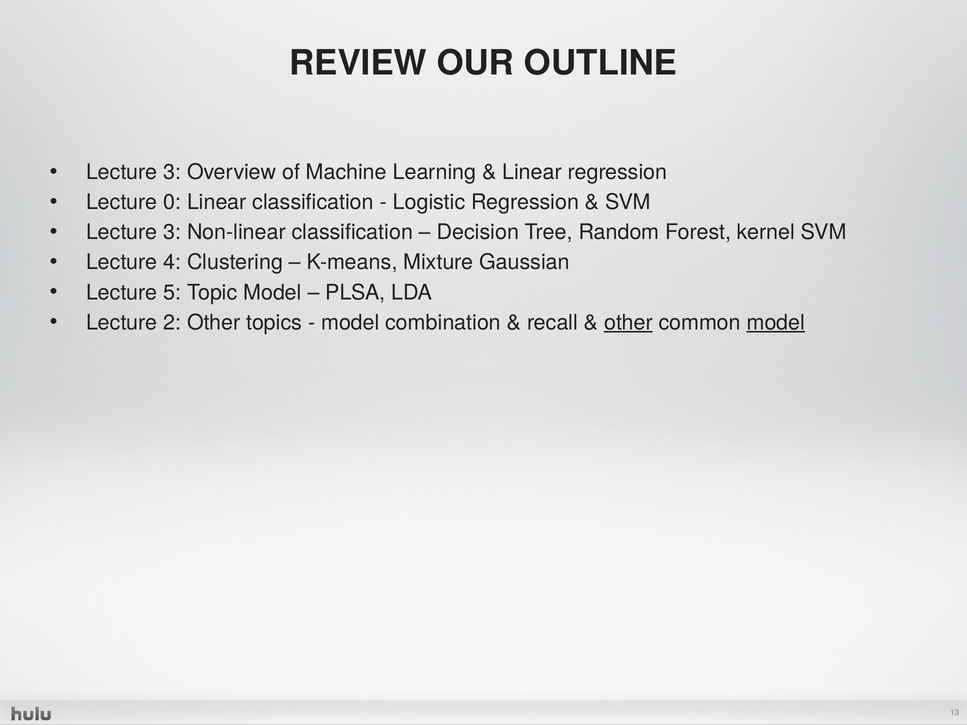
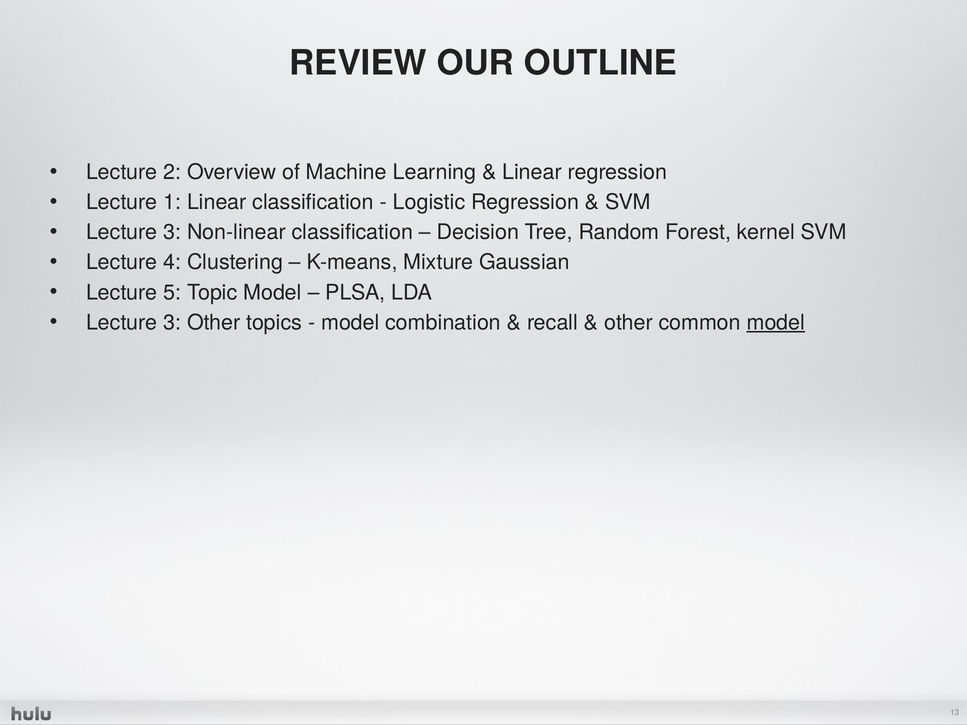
3: 3 -> 2 (172, 172)
0: 0 -> 1 (172, 202)
2: 2 -> 3 (172, 323)
other underline: present -> none (628, 323)
